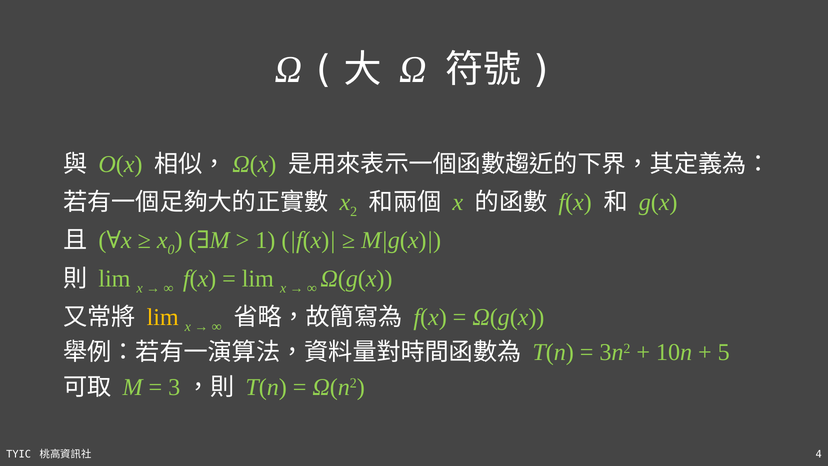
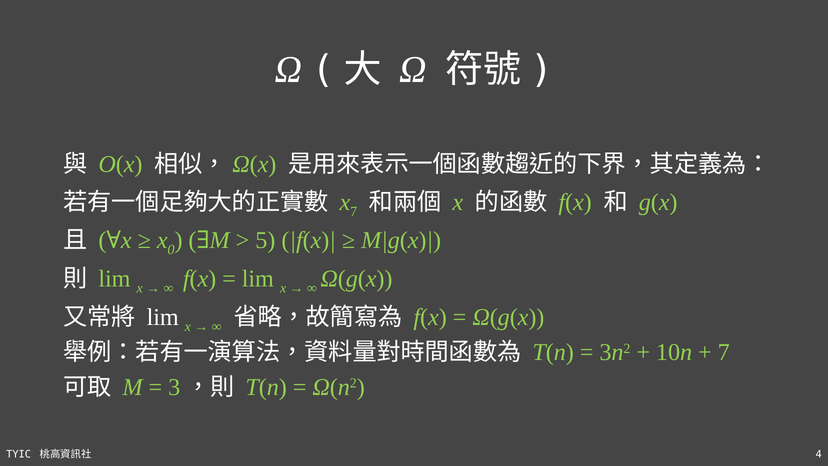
x 2: 2 -> 7 (354, 211)
1: 1 -> 5 (265, 240)
lim colour: yellow -> white (163, 317)
5: 5 -> 7 (724, 352)
